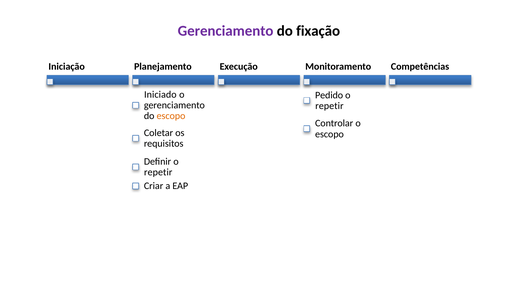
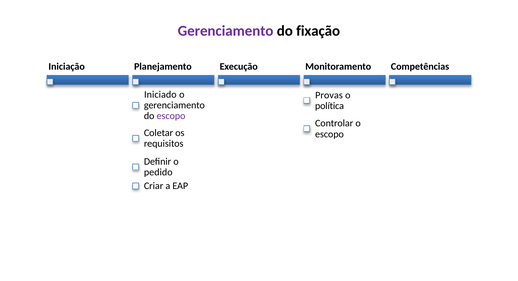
Pedido: Pedido -> Provas (329, 95)
repetir: repetir -> política (330, 106)
escopo colour: orange -> purple (171, 116)
repetir: repetir -> pedido (158, 172)
